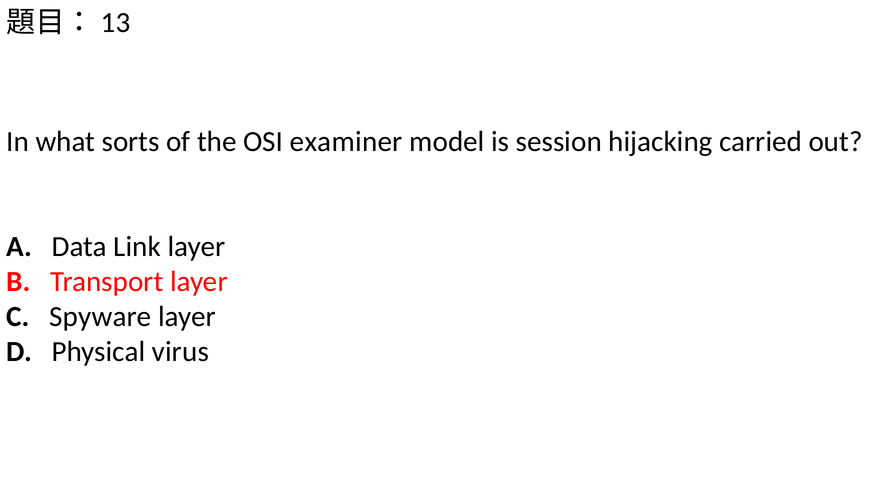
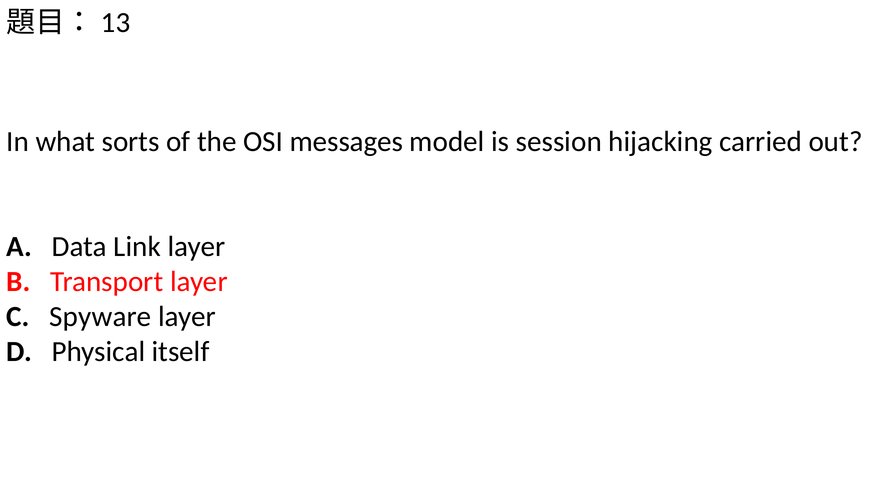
examiner: examiner -> messages (346, 142)
virus: virus -> itself (181, 352)
